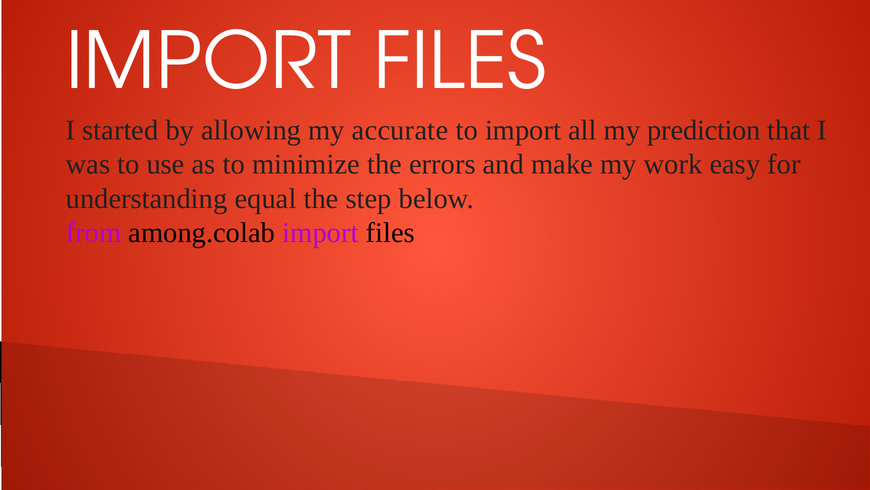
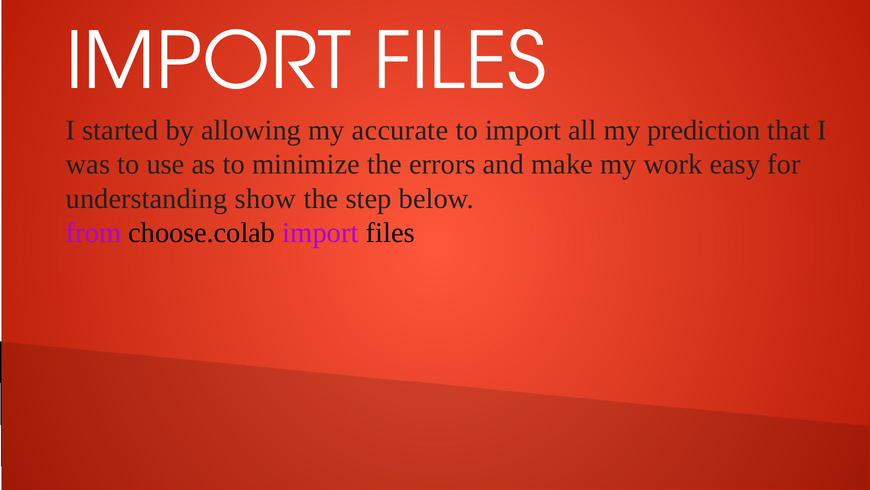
equal: equal -> show (265, 199)
among.colab: among.colab -> choose.colab (202, 233)
